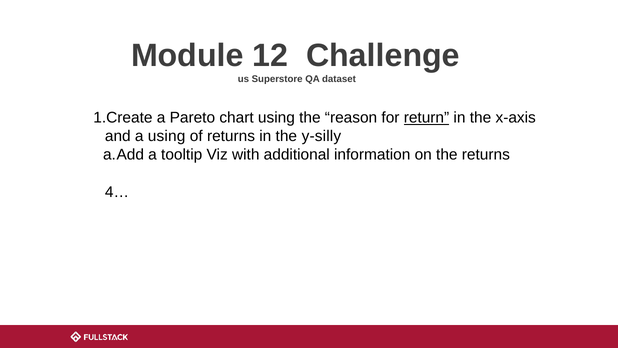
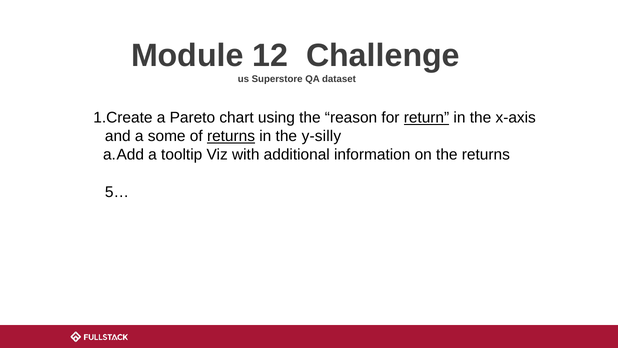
a using: using -> some (167, 136)
returns underline: none -> present (231, 136)
4…: 4… -> 5… (117, 192)
